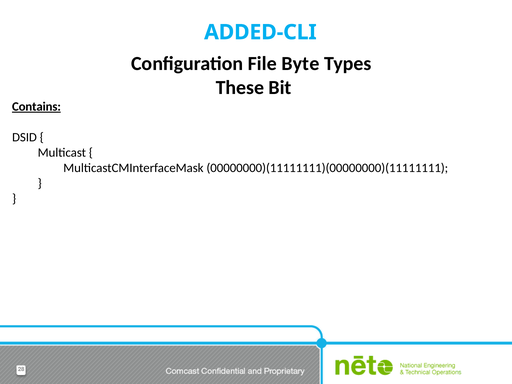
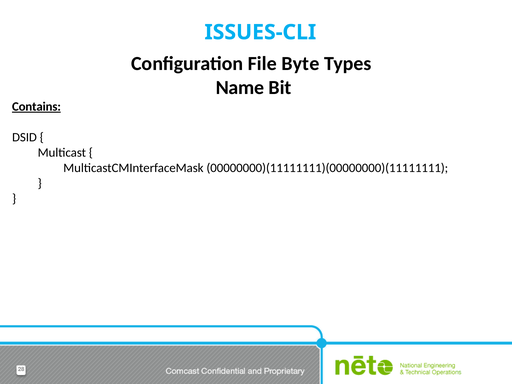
ADDED-CLI: ADDED-CLI -> ISSUES-CLI (260, 32)
These: These -> Name (240, 87)
